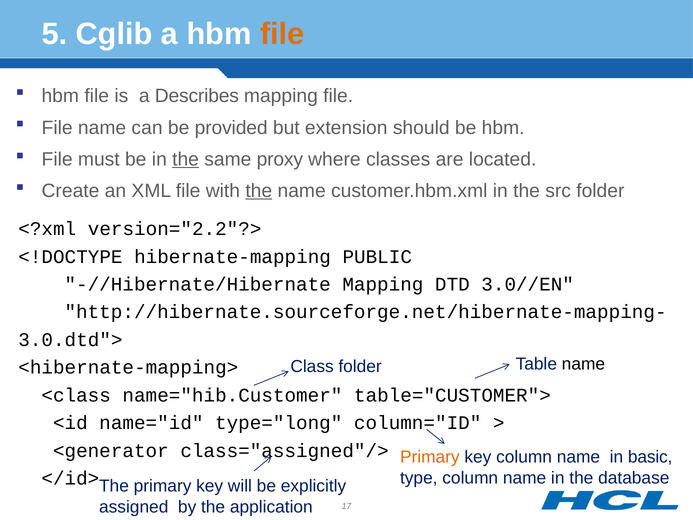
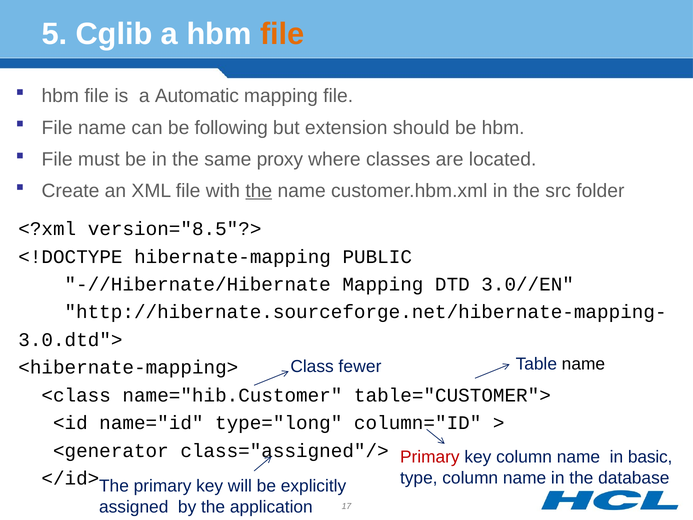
Describes: Describes -> Automatic (197, 96)
provided: provided -> following (231, 128)
the underline: present -> none (186, 159)
version="2.2"?>: version="2.2"?> -> version="8.5"?> (175, 229)
Class folder: folder -> fewer (360, 366)
Primary colour: orange -> red (430, 457)
